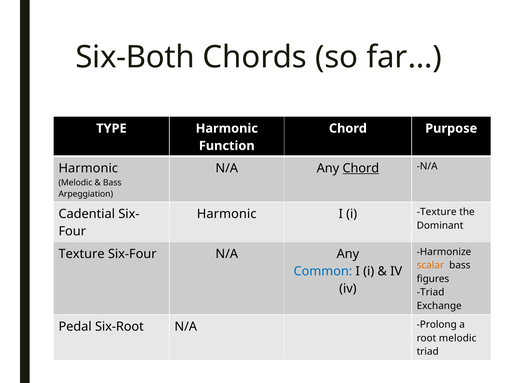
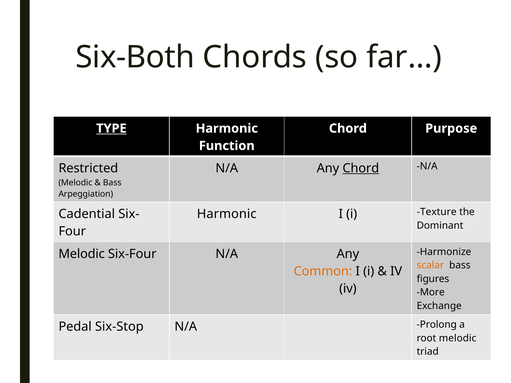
TYPE underline: none -> present (111, 129)
Harmonic: Harmonic -> Restricted (88, 168)
Texture: Texture -> Melodic (82, 254)
Common colour: blue -> orange (323, 271)
Triad: Triad -> More (431, 293)
Six-Root: Six-Root -> Six-Stop (119, 327)
